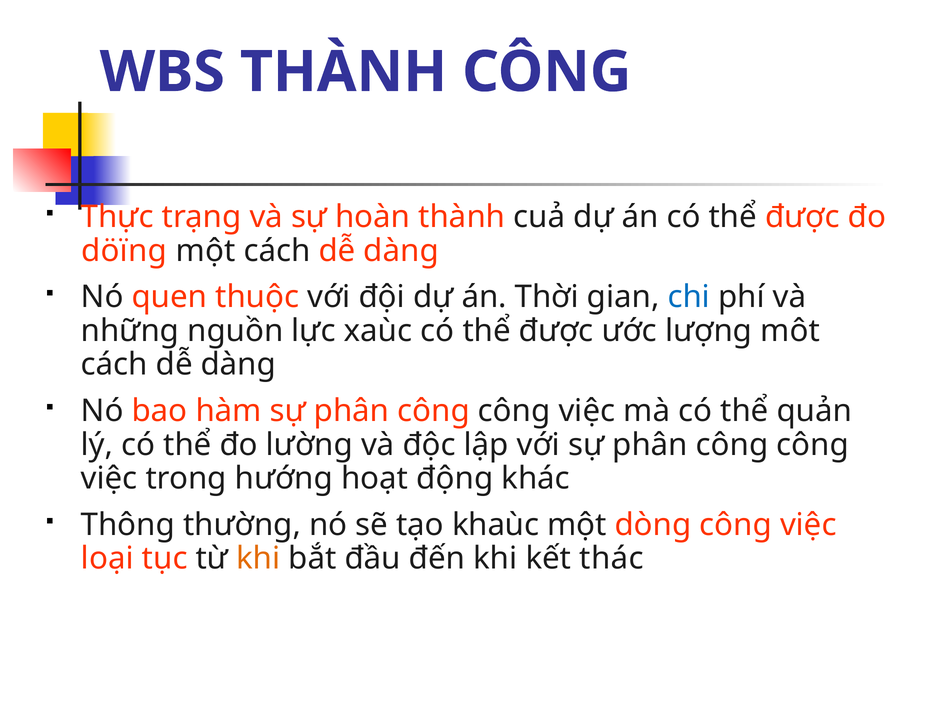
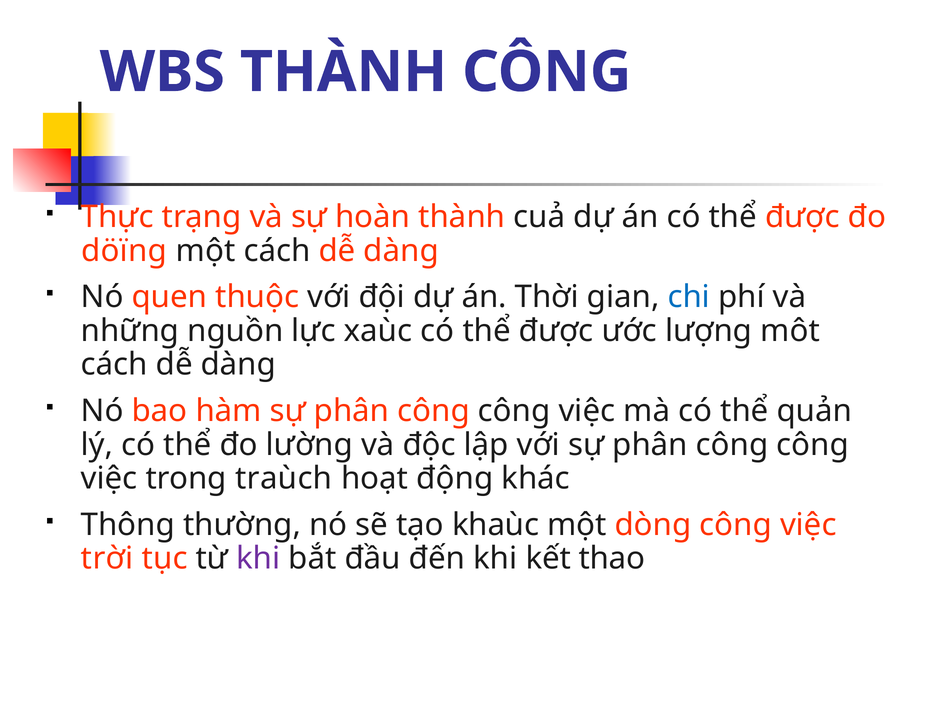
hướng: hướng -> traùch (284, 479)
loại: loại -> trời (107, 559)
khi colour: orange -> purple (258, 559)
thác: thác -> thao (612, 559)
